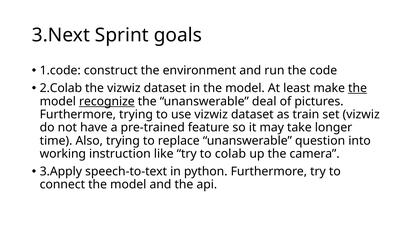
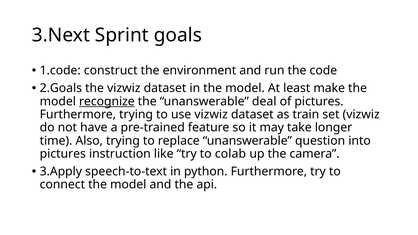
2.Colab: 2.Colab -> 2.Goals (61, 88)
the underline: present -> none (358, 88)
working: working -> pictures (63, 154)
